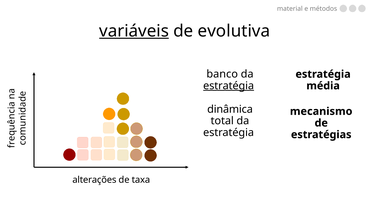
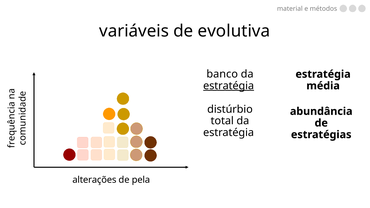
variáveis underline: present -> none (134, 31)
dinâmica: dinâmica -> distúrbio (230, 109)
mecanismo: mecanismo -> abundância (321, 111)
taxa: taxa -> pela (141, 180)
